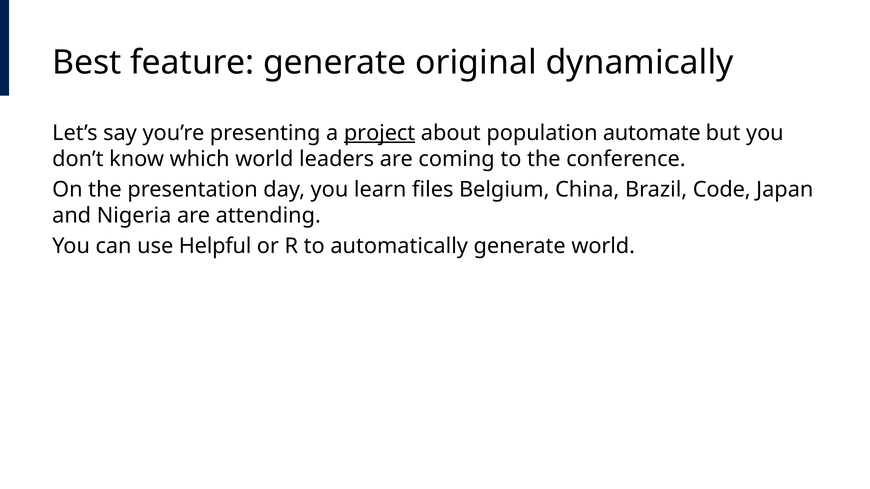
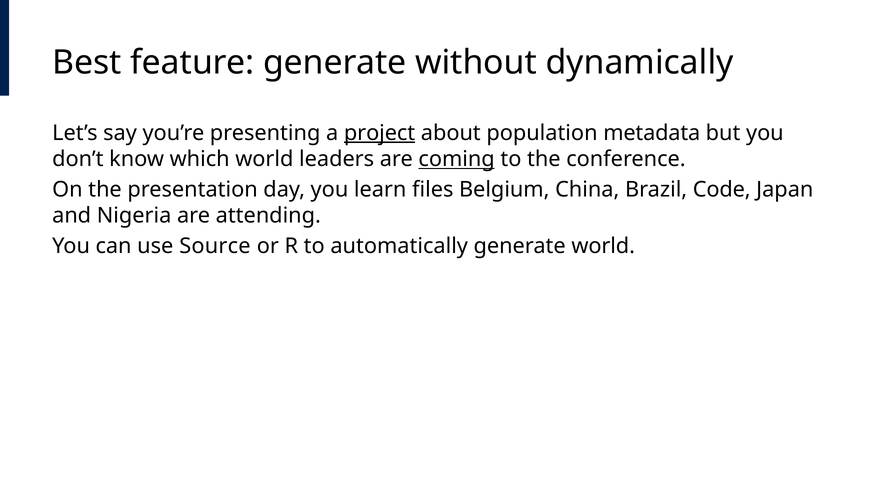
original: original -> without (476, 63)
automate: automate -> metadata (652, 133)
coming underline: none -> present (457, 159)
Helpful: Helpful -> Source (215, 246)
